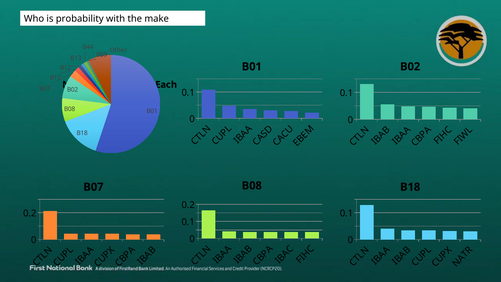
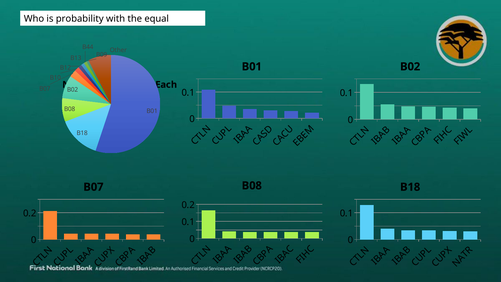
make: make -> equal (157, 19)
